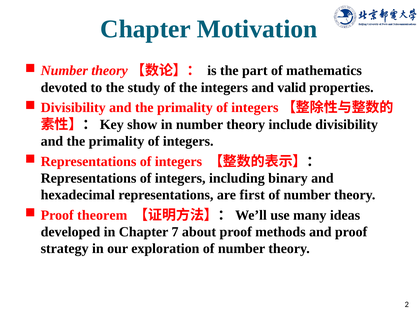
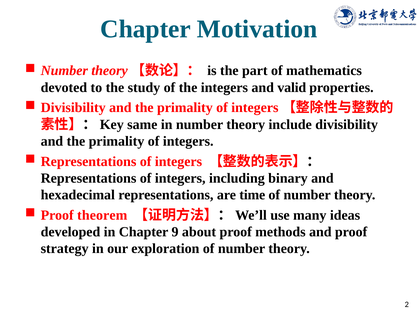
show: show -> same (142, 124)
first: first -> time (252, 195)
7: 7 -> 9 (175, 232)
